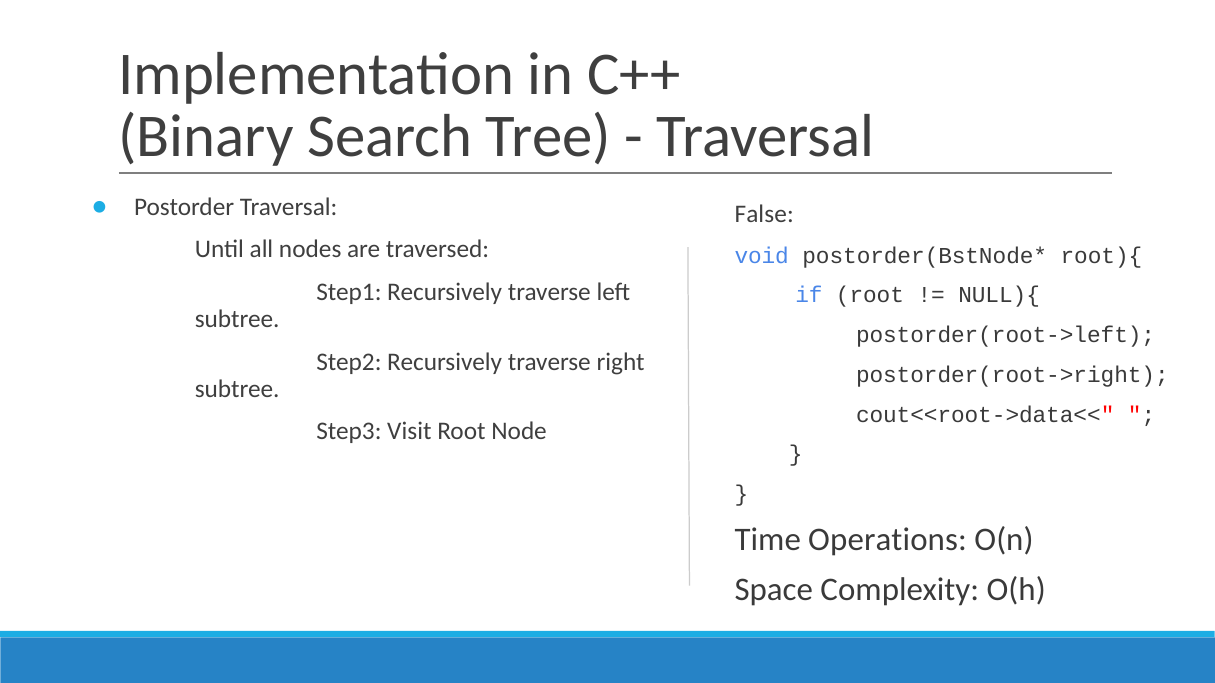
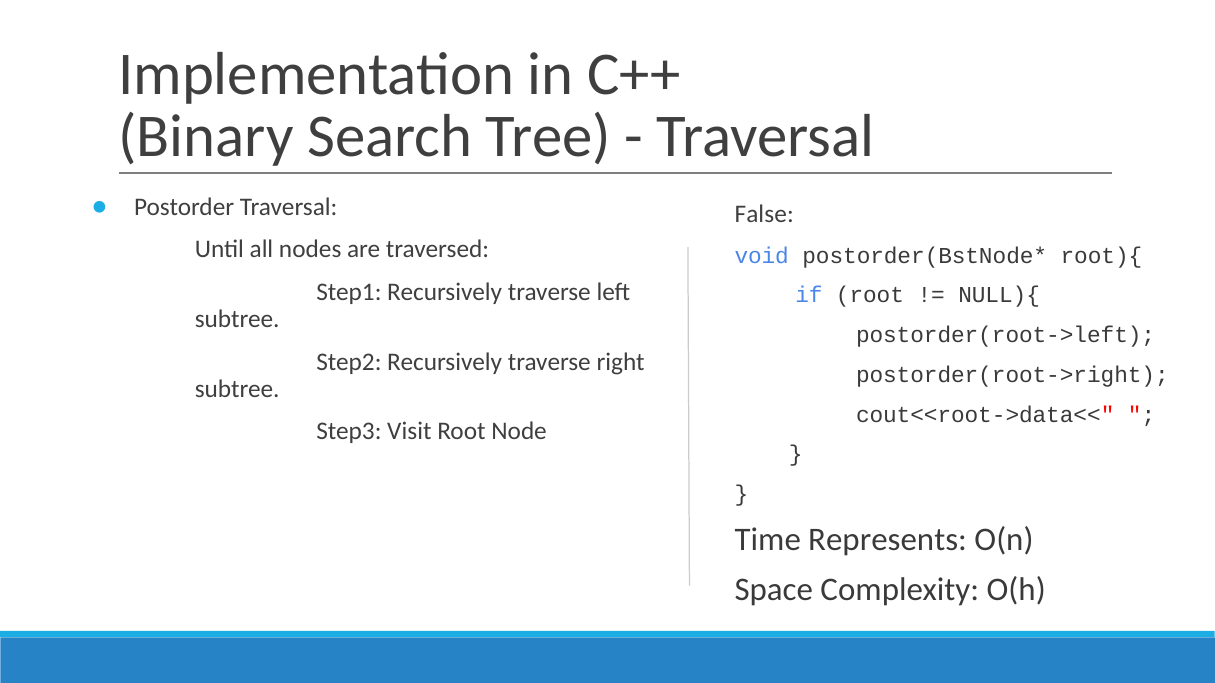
Operations: Operations -> Represents (888, 540)
